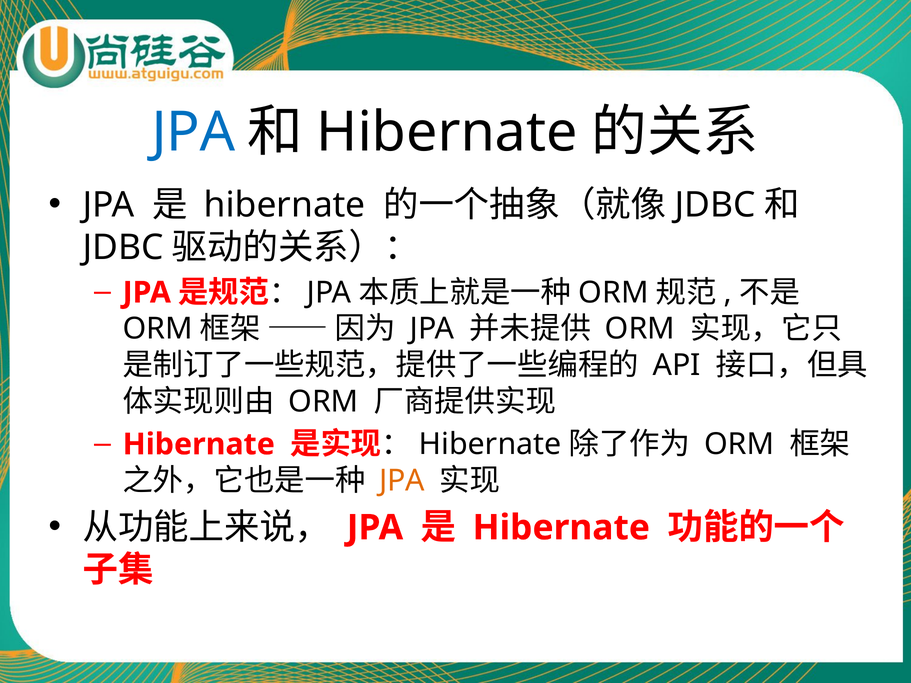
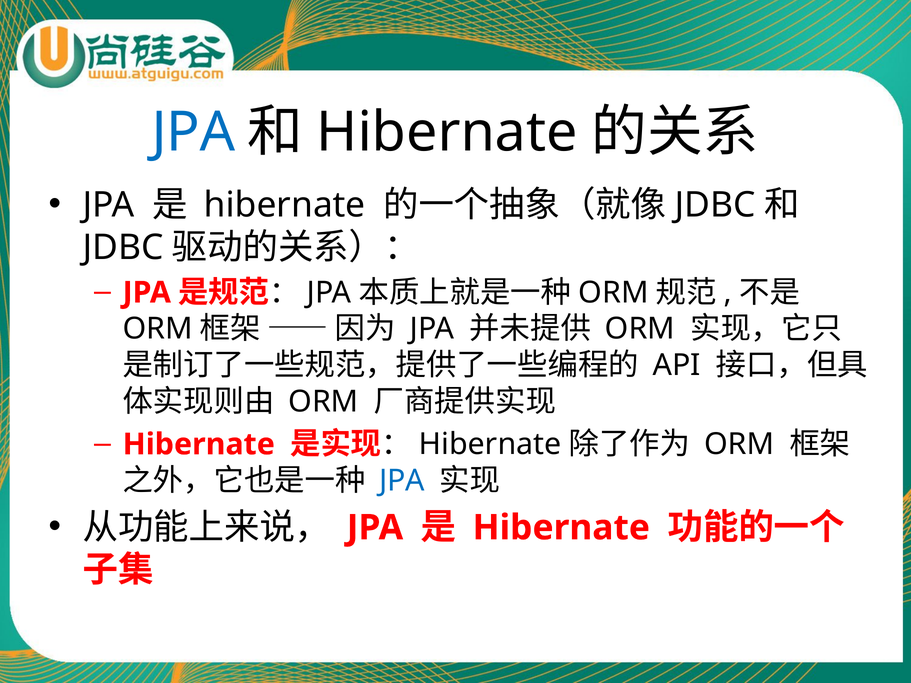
JPA colour: orange -> blue (402, 481)
